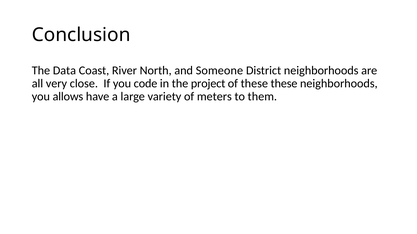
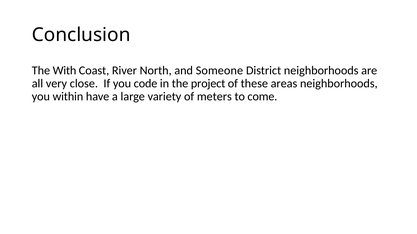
Data: Data -> With (65, 71)
these these: these -> areas (284, 84)
allows: allows -> within (68, 97)
them: them -> come (262, 97)
